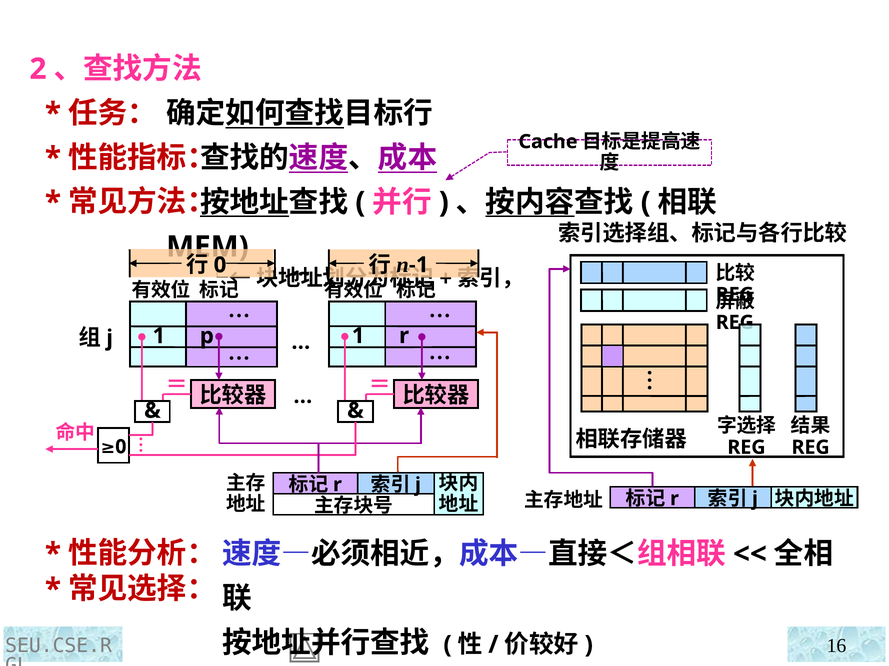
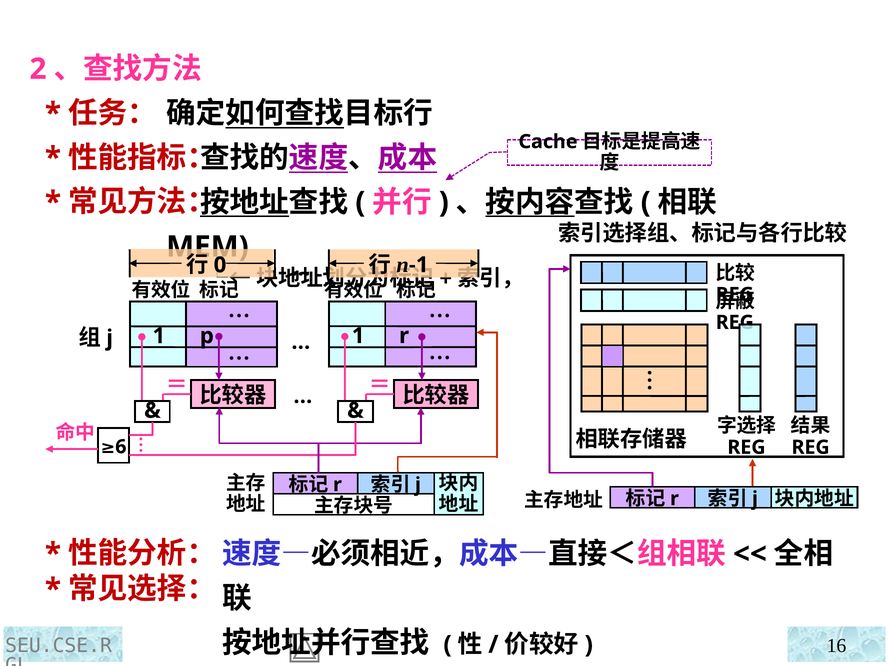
0: 0 -> 6 (121, 447)
